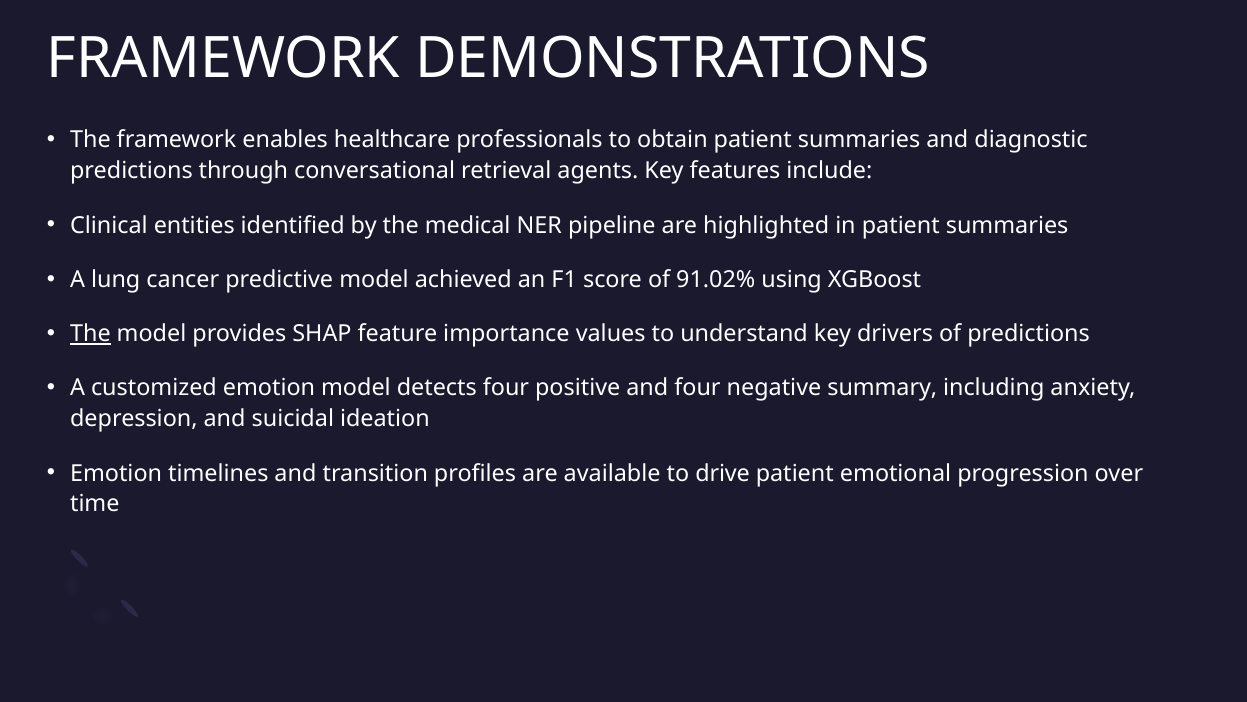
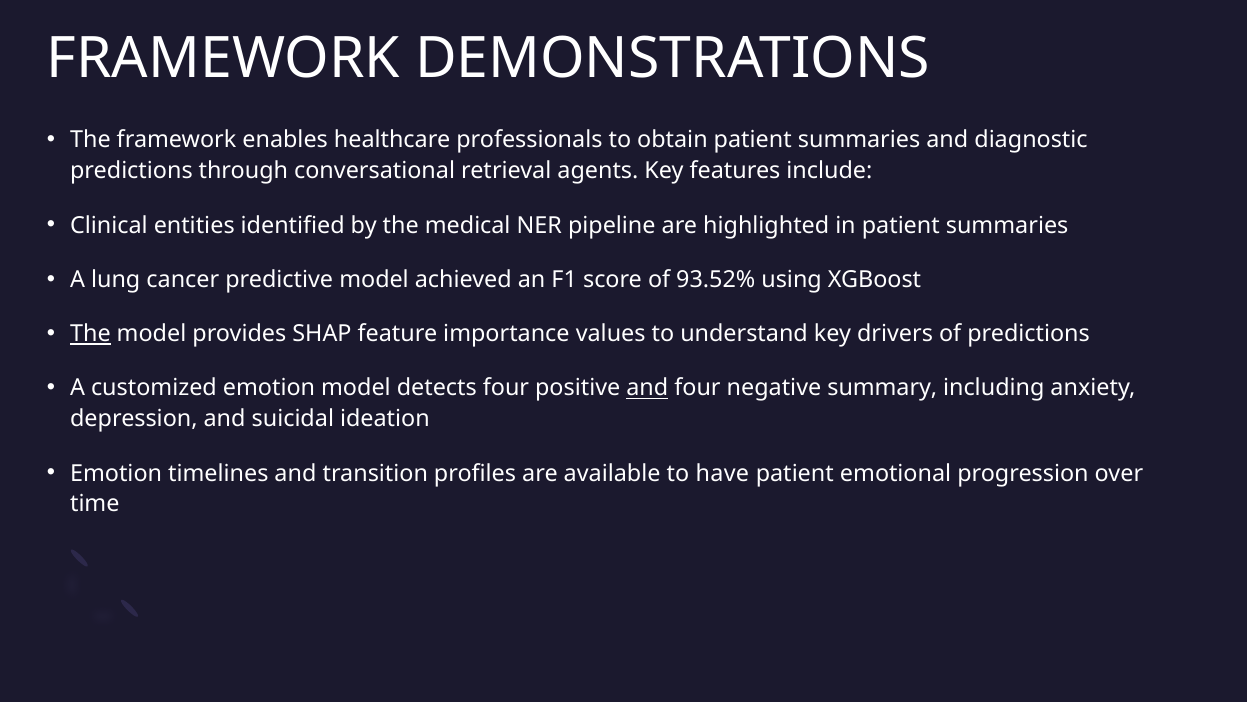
91.02%: 91.02% -> 93.52% (716, 279)
and underline: none -> present (647, 388)
drive: drive -> have (722, 473)
